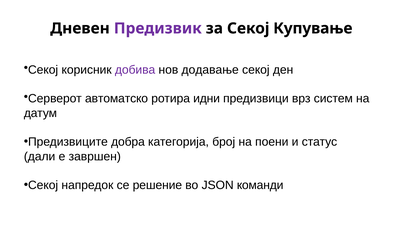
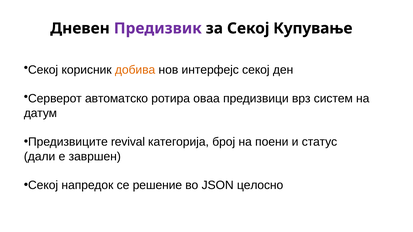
добива colour: purple -> orange (135, 70)
додавање: додавање -> интерфејс (210, 70)
идни: идни -> оваа (207, 99)
добра: добра -> revival (128, 142)
команди: команди -> целосно (260, 186)
